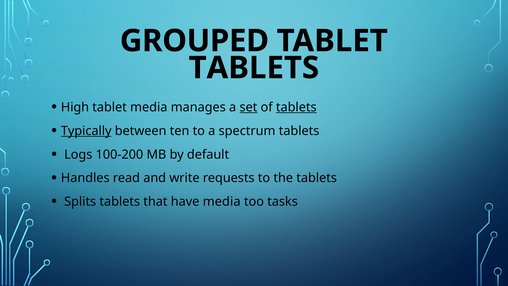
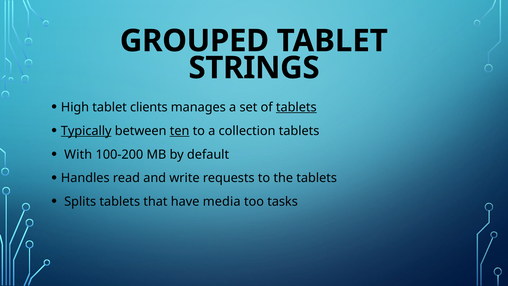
TABLETS: TABLETS -> STRINGS (254, 68)
tablet media: media -> clients (149, 107)
set underline: present -> none (248, 107)
ten underline: none -> present (180, 131)
spectrum: spectrum -> collection (247, 131)
Logs: Logs -> With (78, 154)
